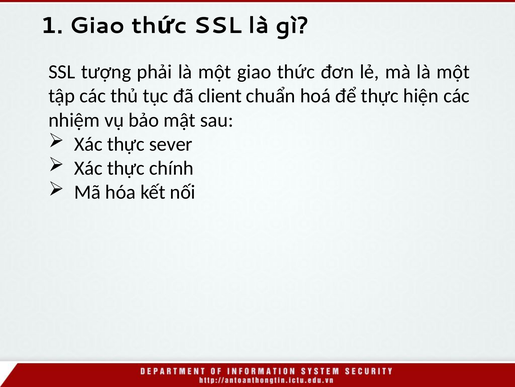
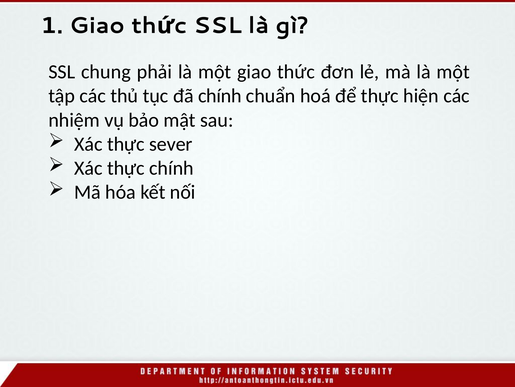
tượng: tượng -> chung (106, 72)
đã client: client -> chính (220, 96)
